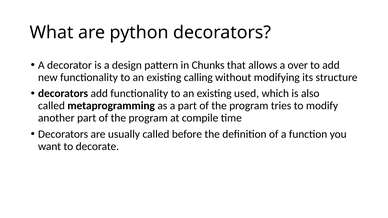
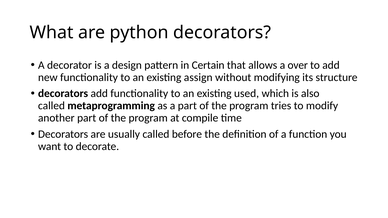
Chunks: Chunks -> Certain (208, 65)
calling: calling -> assign (198, 77)
